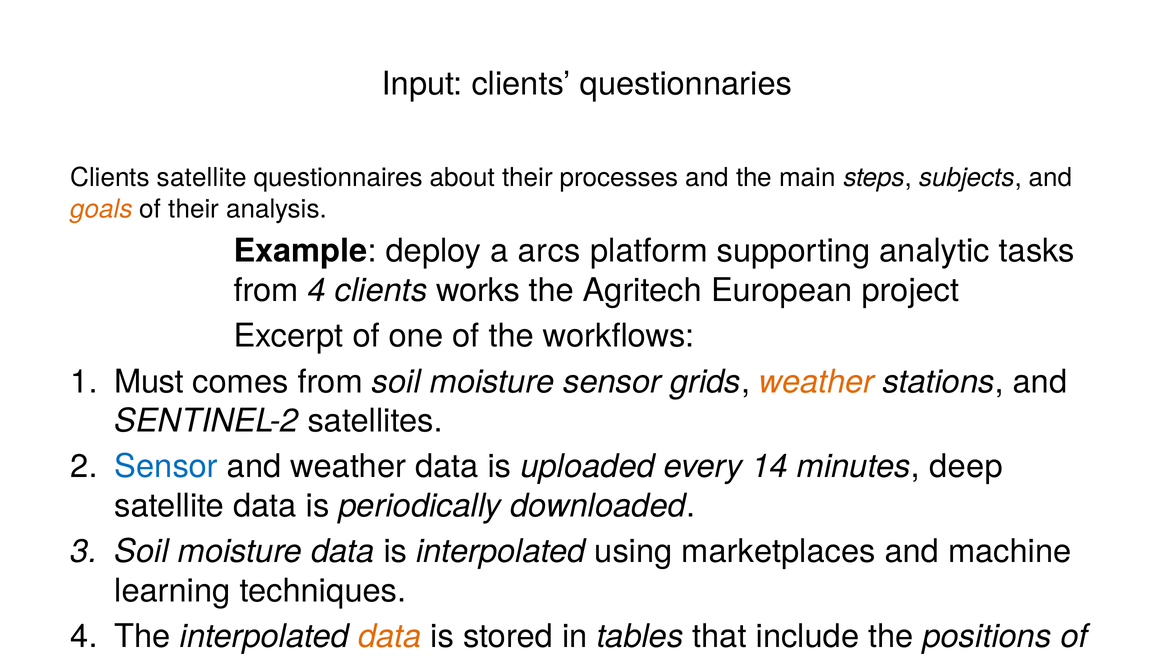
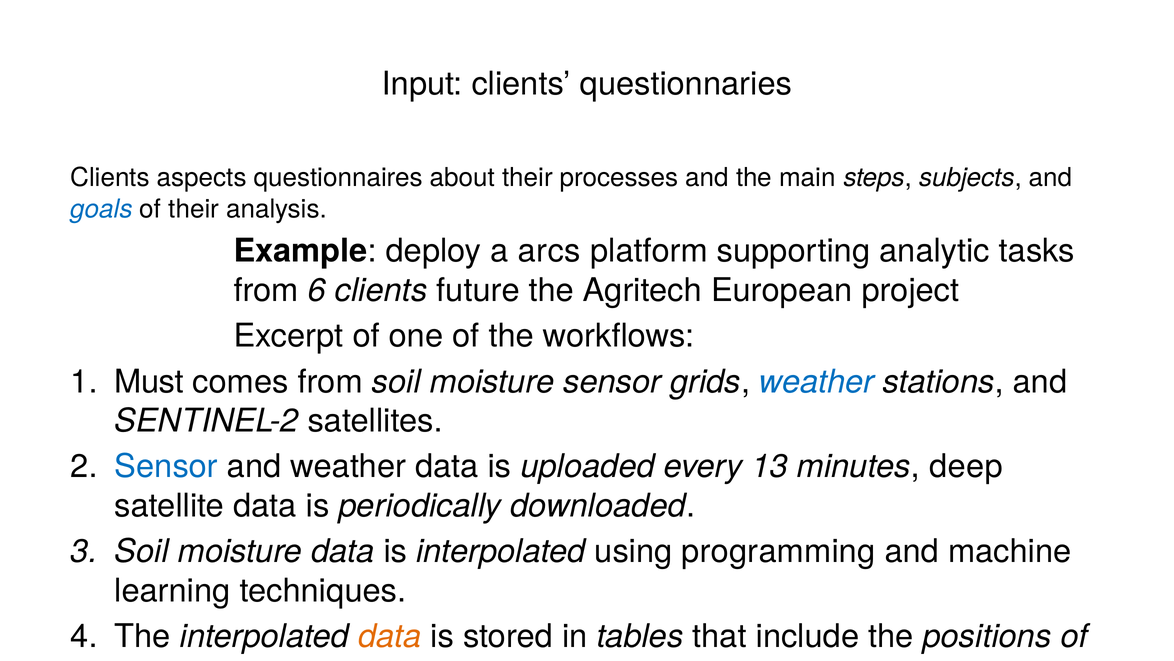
Clients satellite: satellite -> aspects (202, 177)
goals colour: orange -> blue (102, 209)
from 4: 4 -> 6 (317, 290)
works: works -> future (478, 290)
weather colour: orange -> blue (817, 381)
14: 14 -> 13 (770, 466)
marketplaces: marketplaces -> programming (778, 551)
